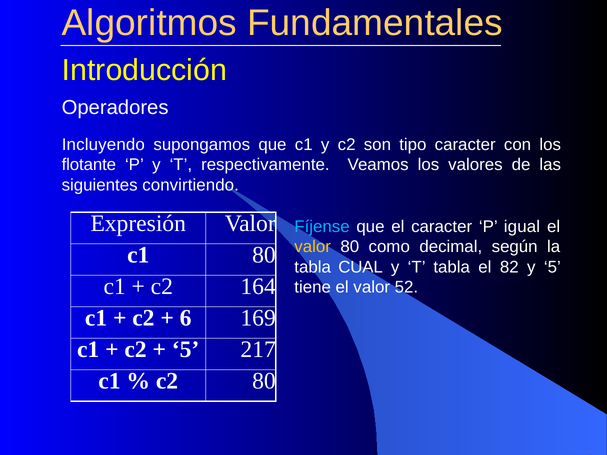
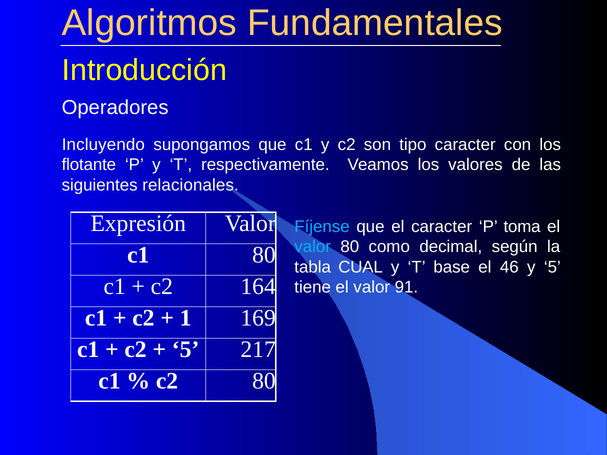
convirtiendo: convirtiendo -> relacionales (191, 185)
igual: igual -> toma (522, 227)
valor colour: yellow -> light blue (313, 247)
T tabla: tabla -> base (452, 267)
82: 82 -> 46 (509, 267)
52: 52 -> 91 (406, 287)
6: 6 -> 1 (186, 318)
